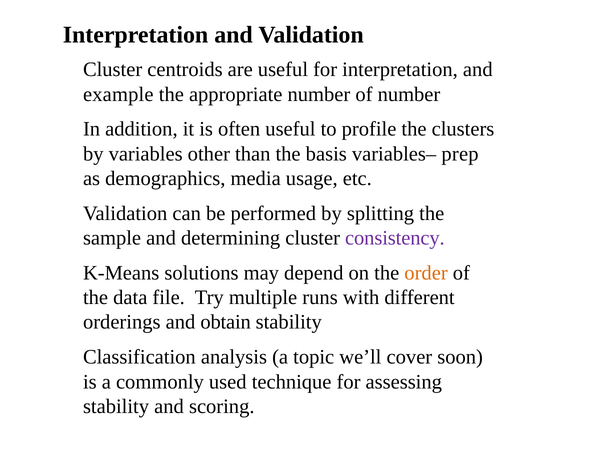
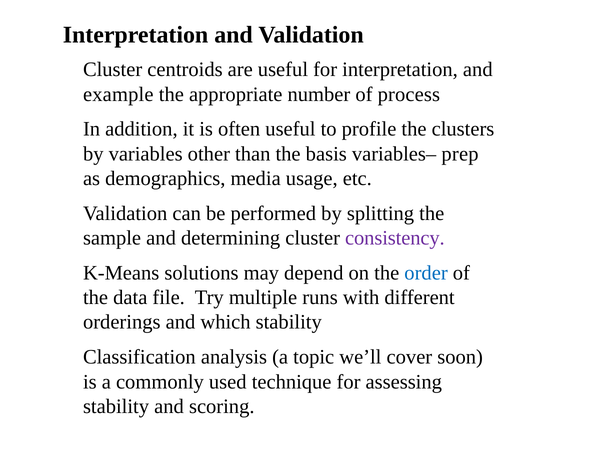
of number: number -> process (409, 94)
order colour: orange -> blue (426, 273)
obtain: obtain -> which (226, 322)
